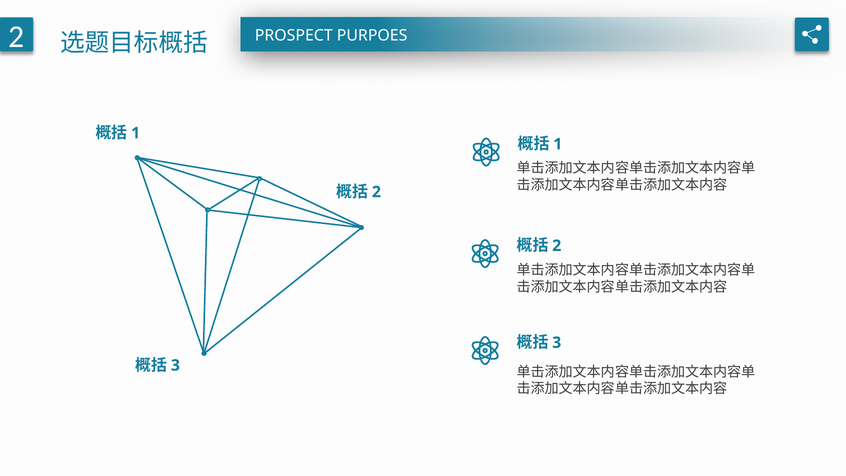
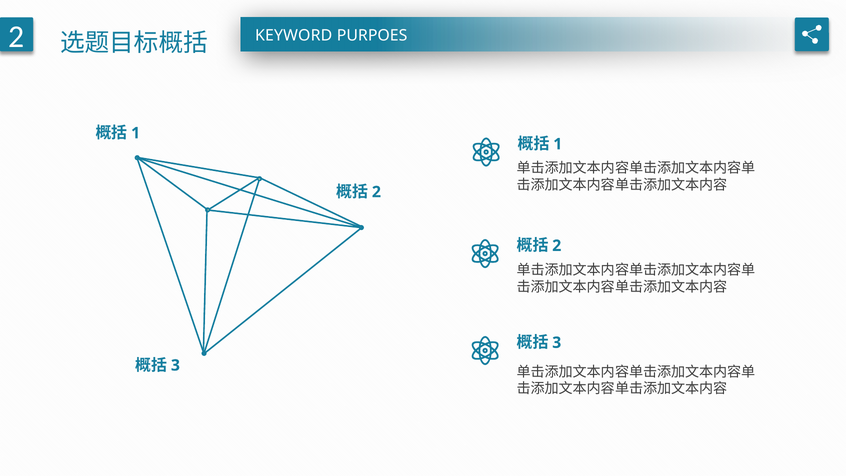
PROSPECT: PROSPECT -> KEYWORD (294, 35)
